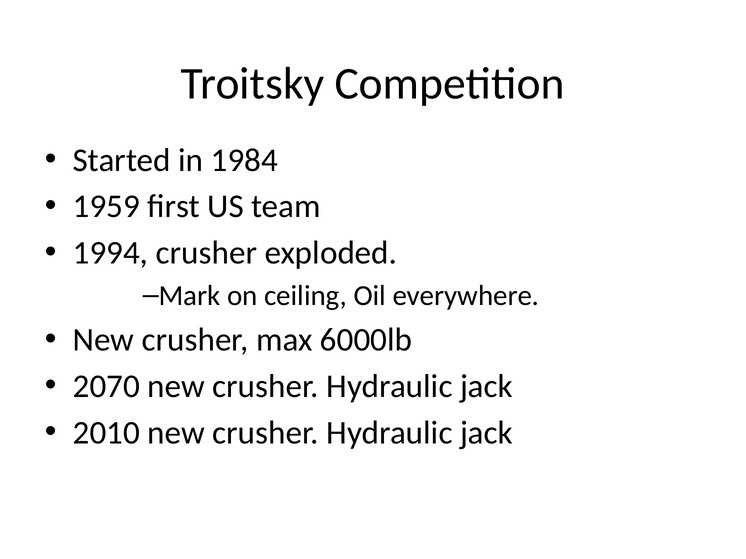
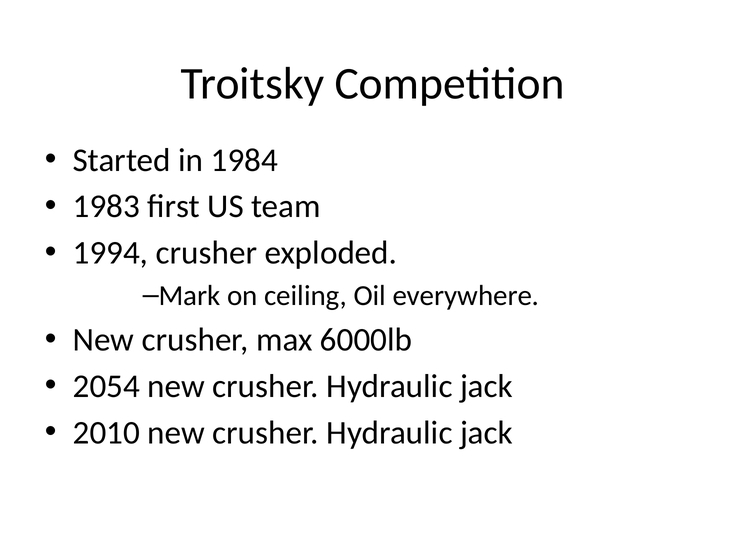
1959: 1959 -> 1983 (106, 207)
2070: 2070 -> 2054 (106, 387)
